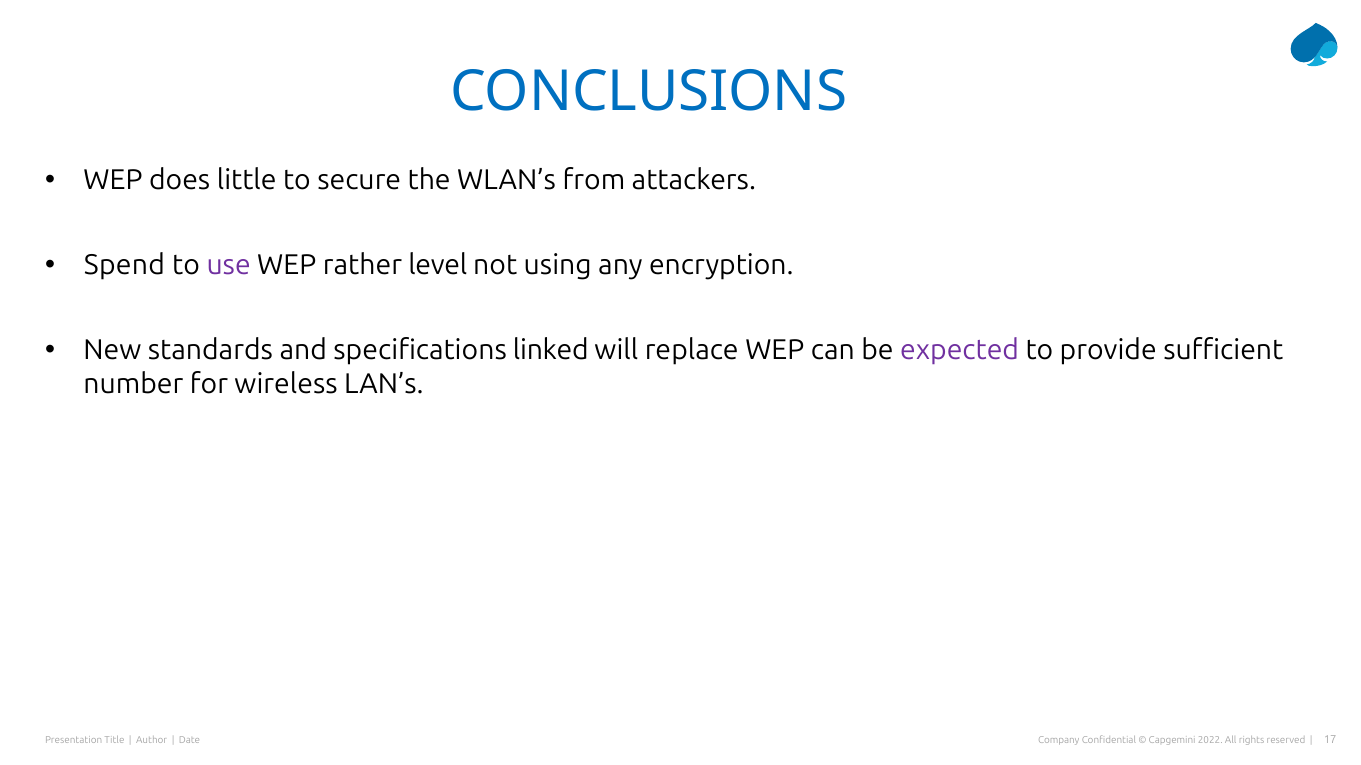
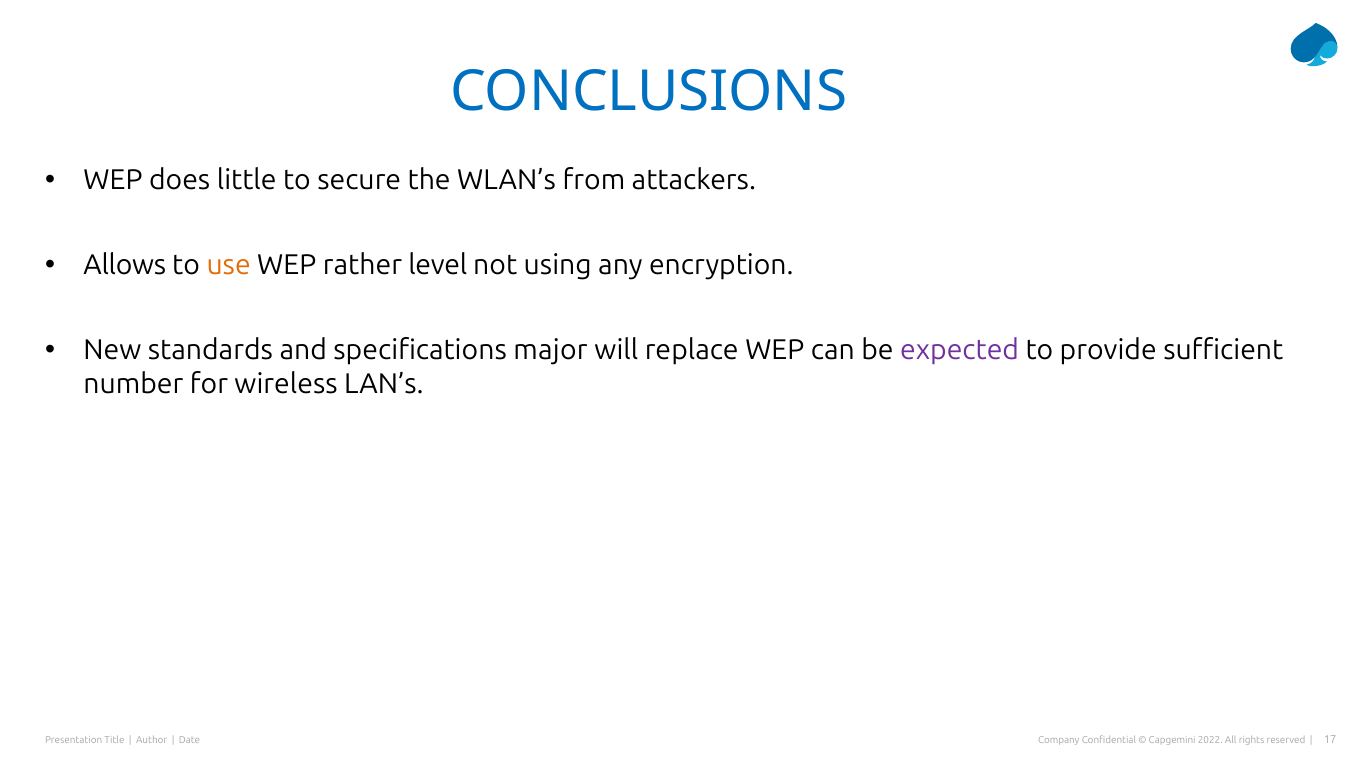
Spend: Spend -> Allows (125, 266)
use colour: purple -> orange (229, 266)
linked: linked -> major (551, 351)
